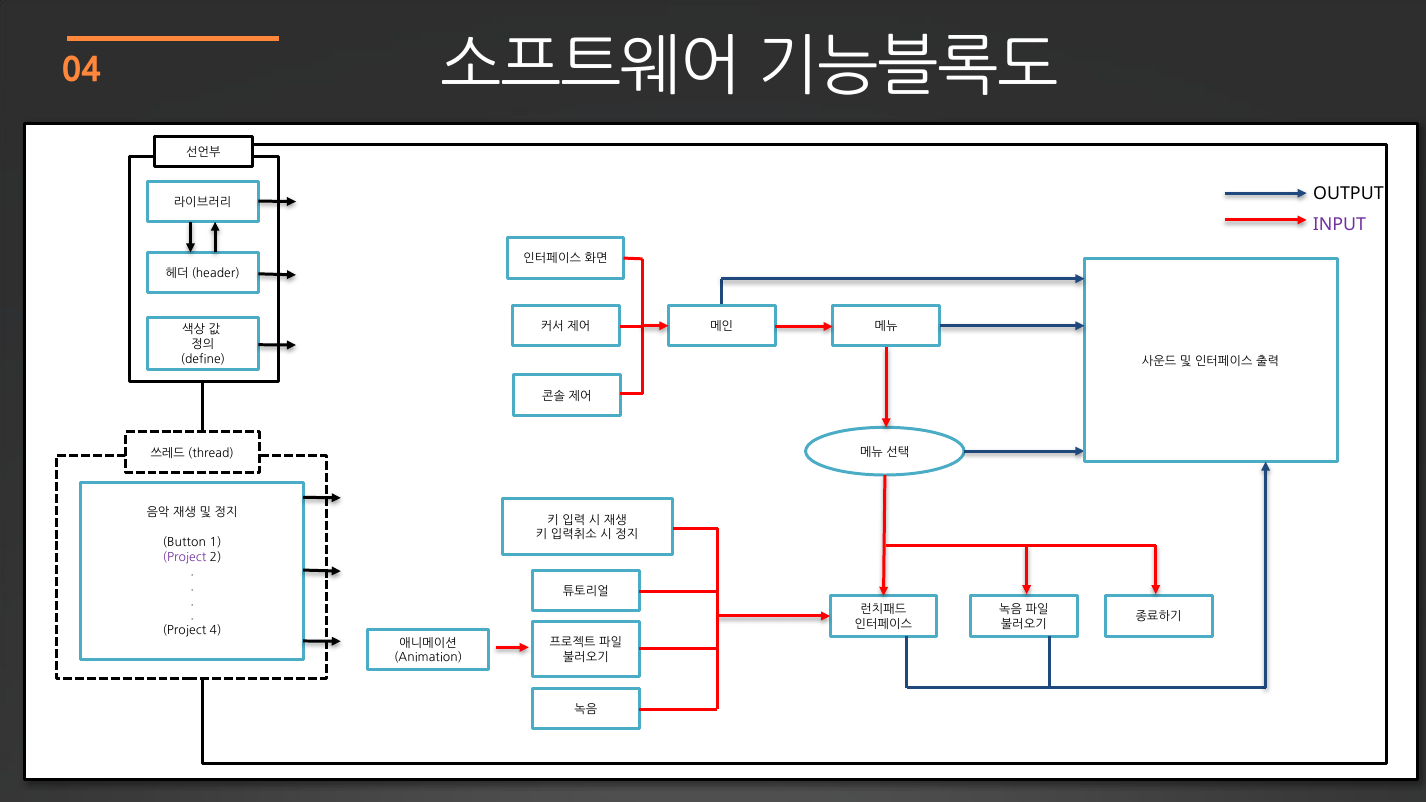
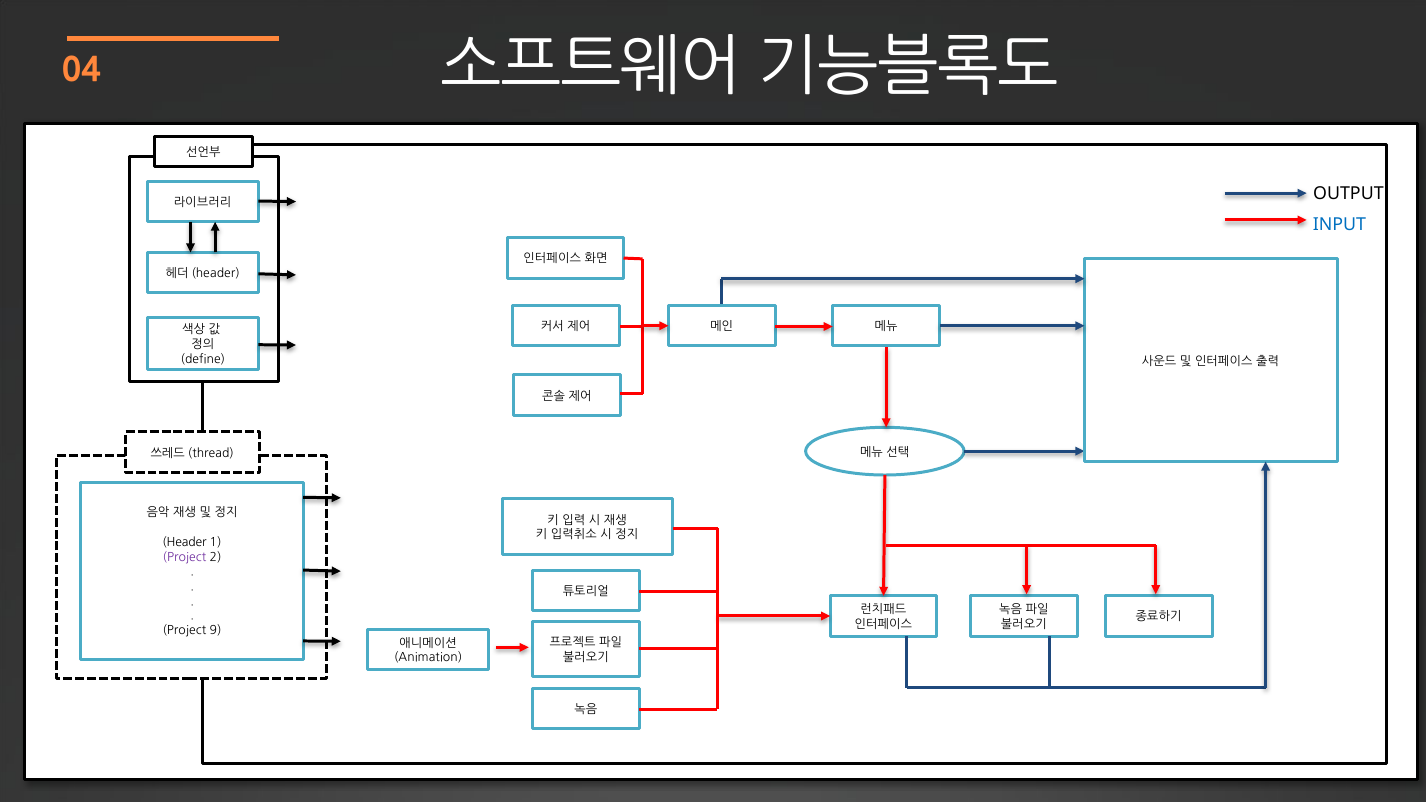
INPUT colour: purple -> blue (1339, 225)
Button: Button -> Header (184, 542)
4: 4 -> 9 (216, 631)
